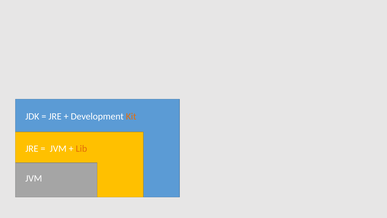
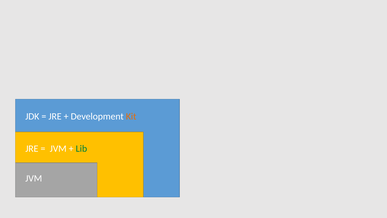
Lib colour: orange -> green (81, 149)
